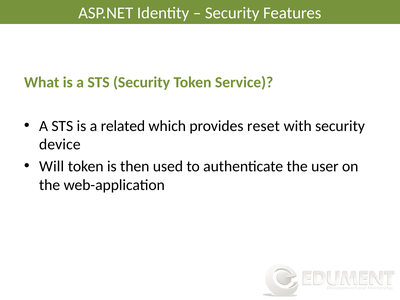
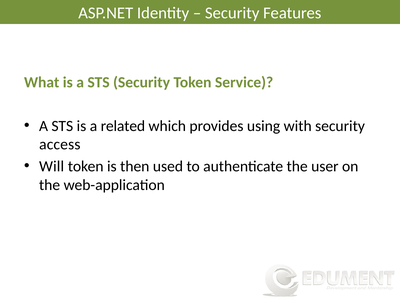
reset: reset -> using (264, 126)
device: device -> access (60, 145)
